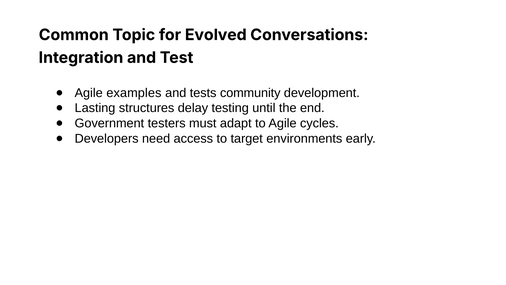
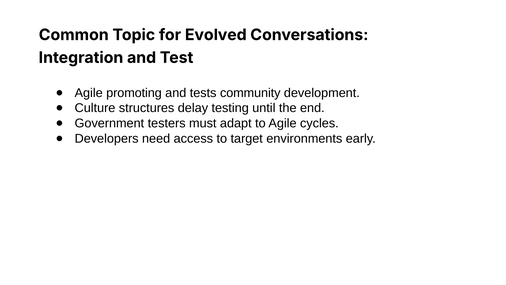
examples: examples -> promoting (134, 93)
Lasting: Lasting -> Culture (95, 108)
